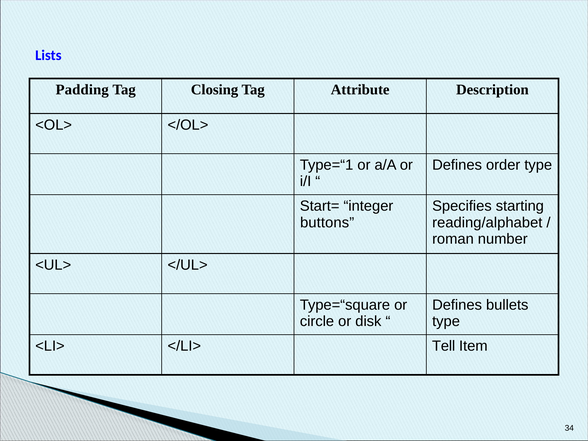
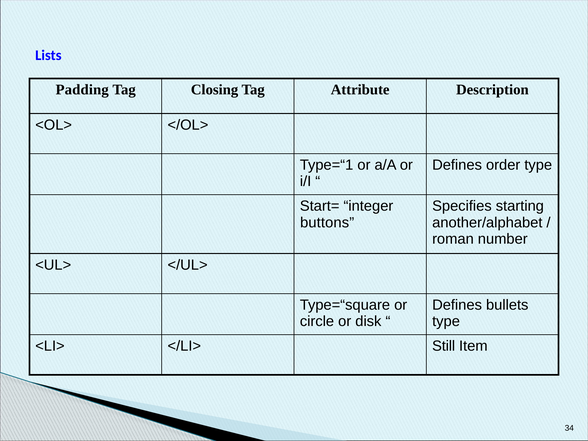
reading/alphabet: reading/alphabet -> another/alphabet (487, 223)
Tell: Tell -> Still (444, 346)
